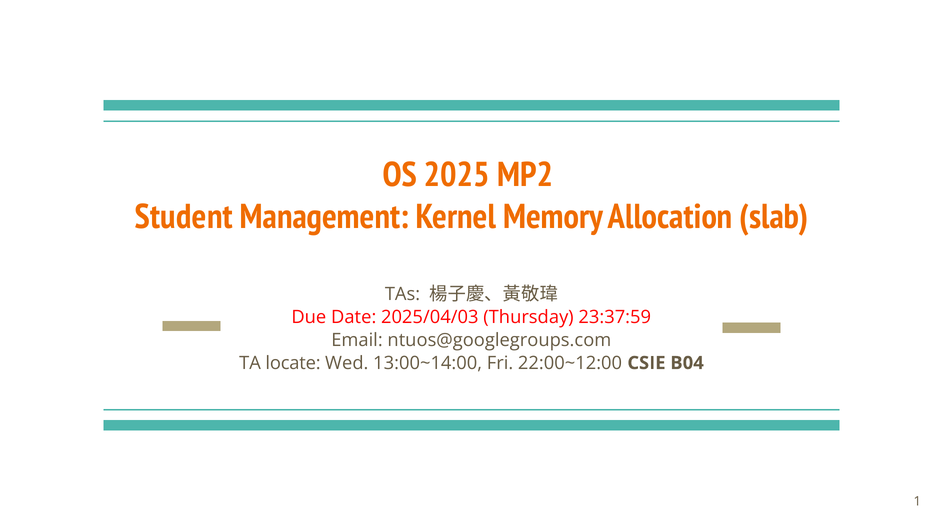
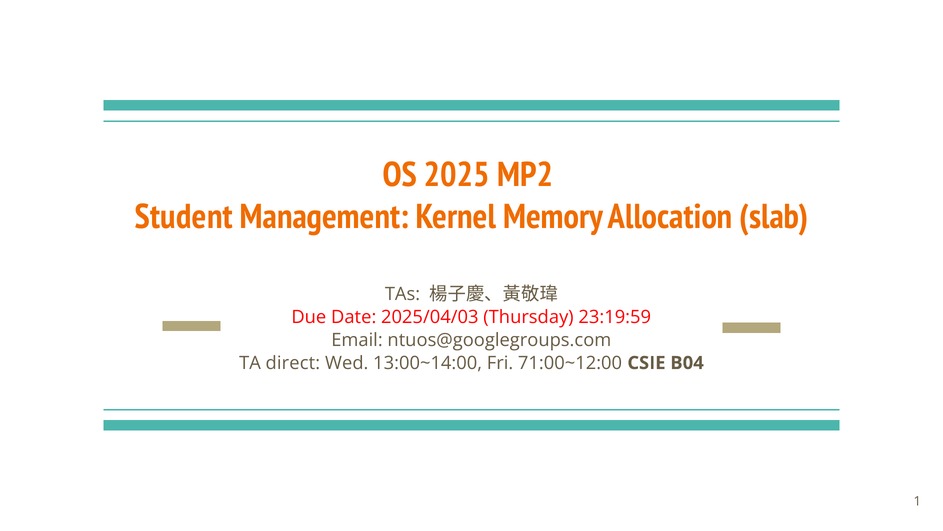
23:37:59: 23:37:59 -> 23:19:59 (615, 317)
locate: locate -> direct (293, 363)
22:00~12:00: 22:00~12:00 -> 71:00~12:00 (570, 363)
